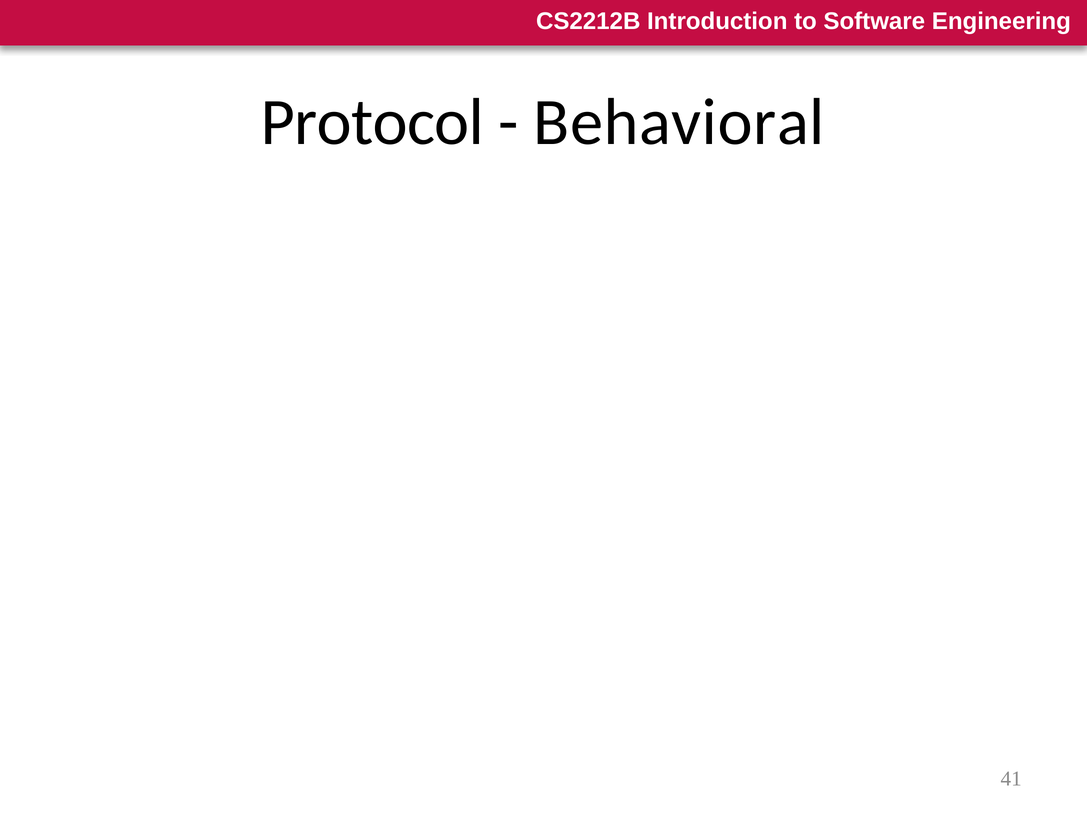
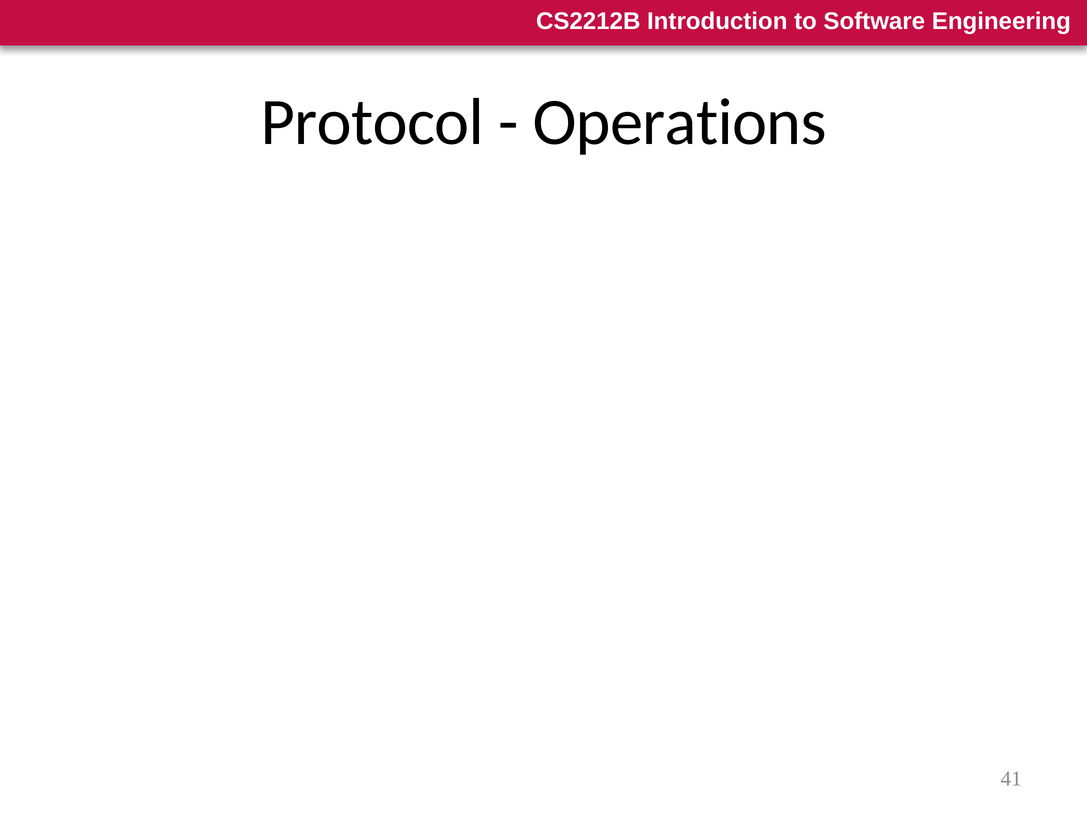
Behavioral: Behavioral -> Operations (680, 122)
